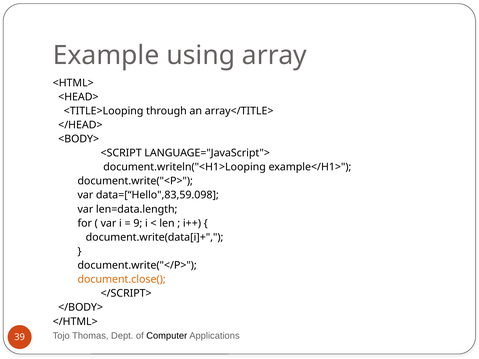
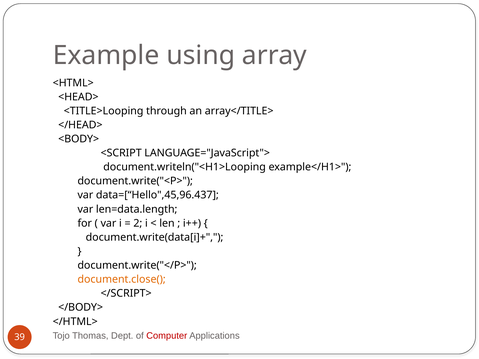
data=[“Hello",83,59.098: data=[“Hello",83,59.098 -> data=[“Hello",45,96.437 (157, 195)
9: 9 -> 2 (138, 223)
Computer colour: black -> red (167, 336)
